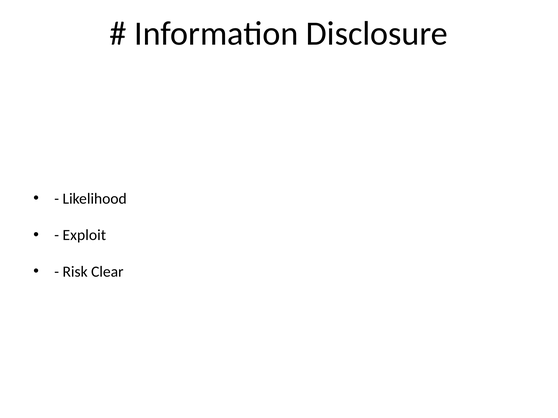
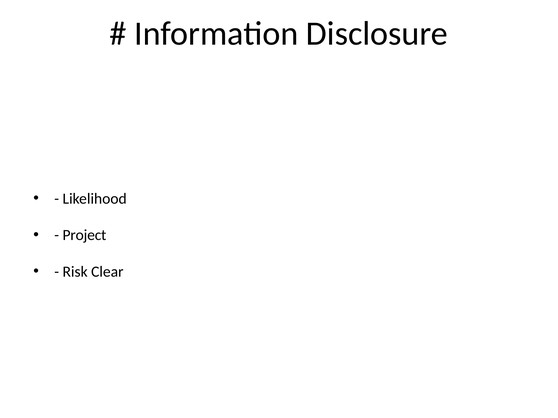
Exploit: Exploit -> Project (84, 235)
